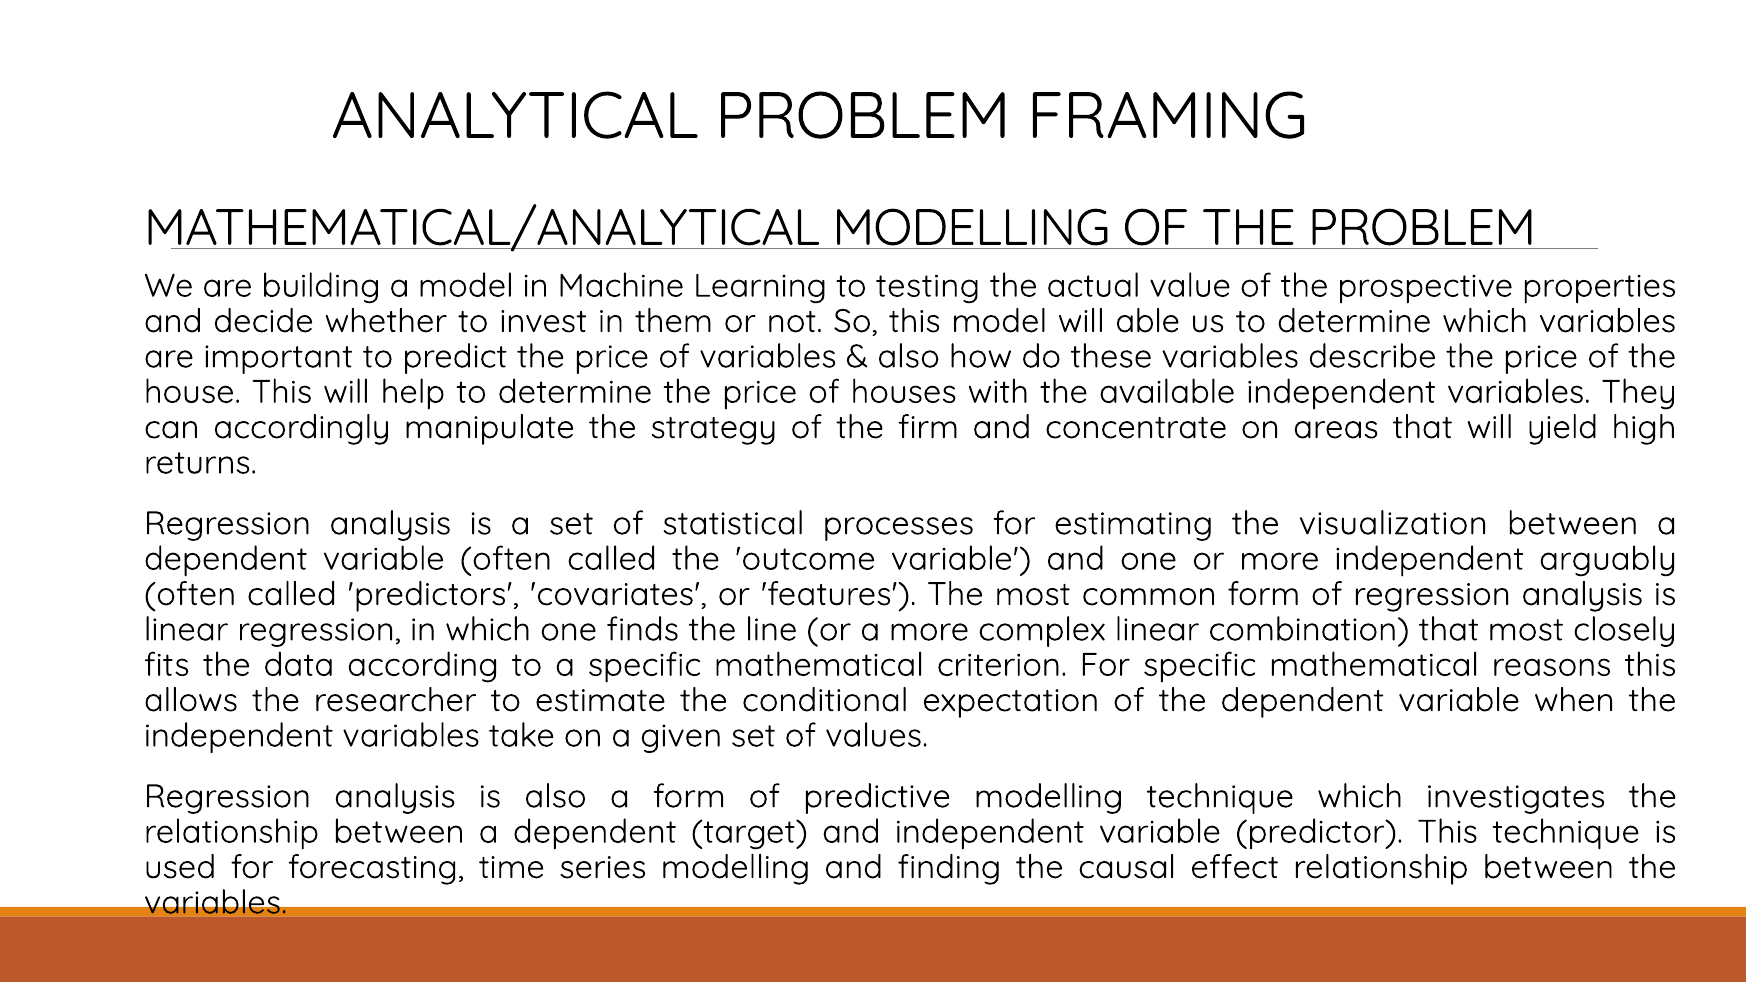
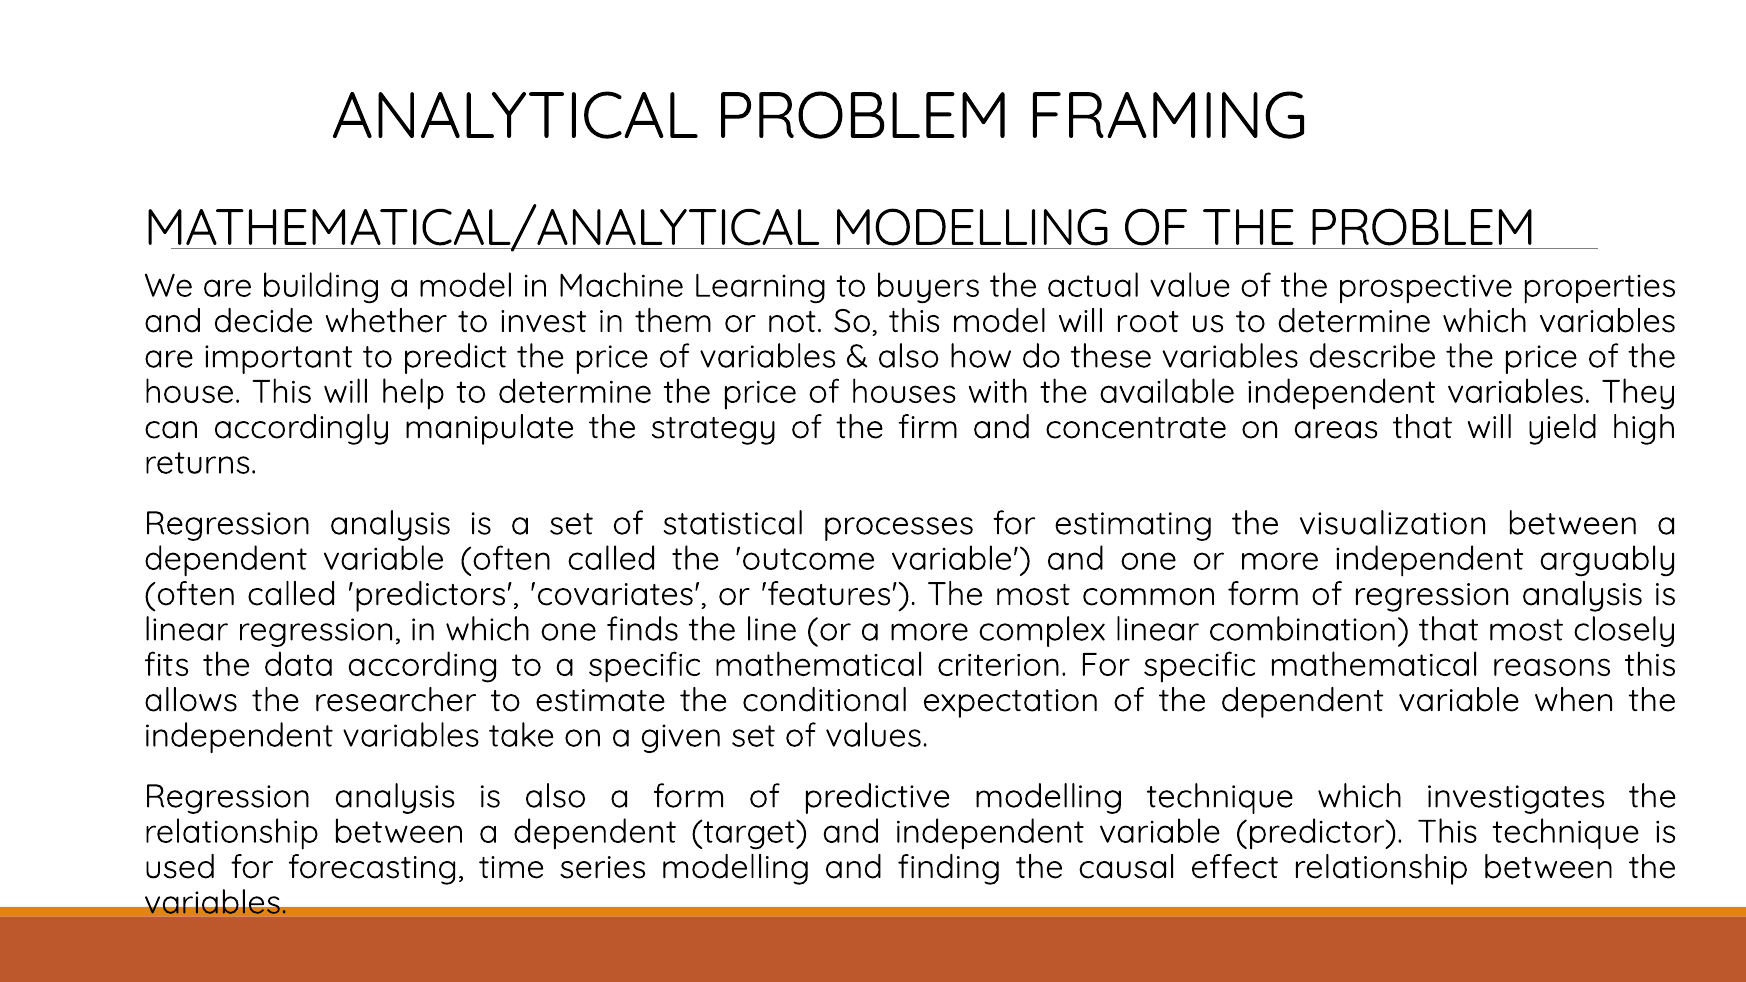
testing: testing -> buyers (928, 286)
able: able -> root (1147, 321)
